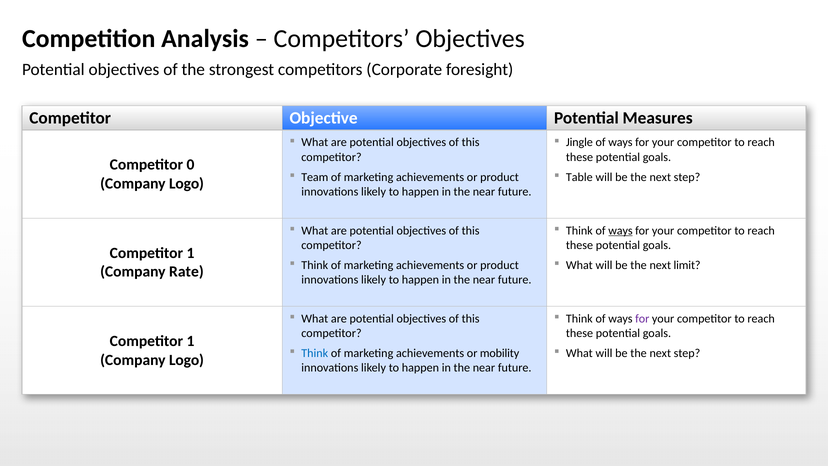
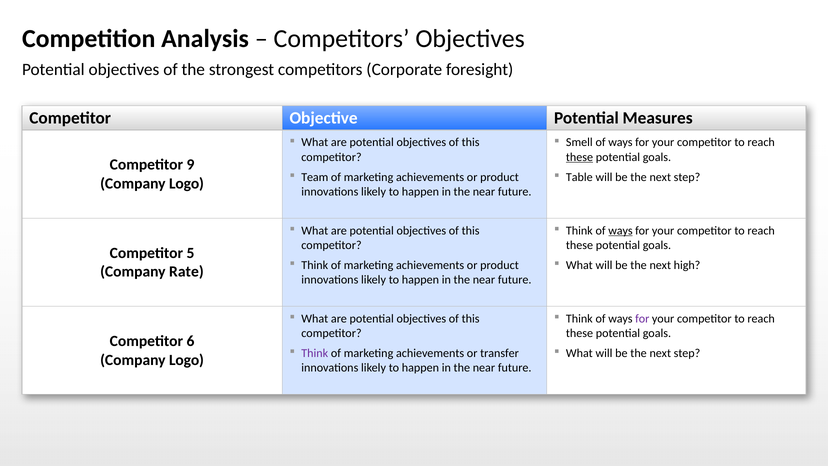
Jingle: Jingle -> Smell (579, 142)
these underline: none -> present (579, 157)
0: 0 -> 9 (190, 165)
1: 1 -> 5 (190, 253)
limit: limit -> high (687, 265)
1: 1 -> 6 (190, 341)
Think colour: blue -> purple (315, 353)
mobility: mobility -> transfer (500, 353)
